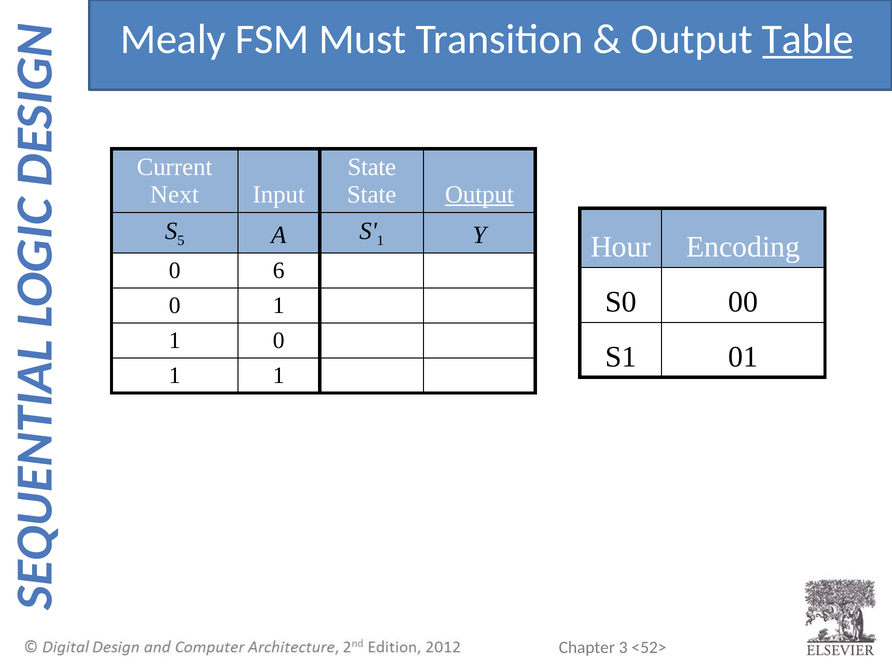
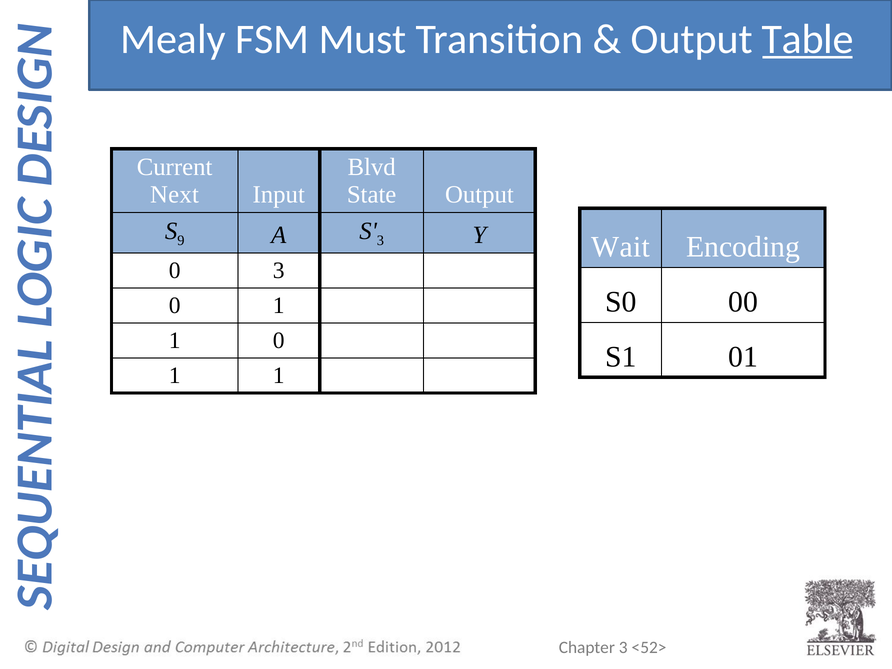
State: State -> Blvd (372, 167)
Output underline: present -> none (479, 195)
5: 5 -> 9 (181, 241)
1: 1 -> 3 (380, 241)
Hour: Hour -> Wait (621, 247)
0 6: 6 -> 3 (279, 271)
